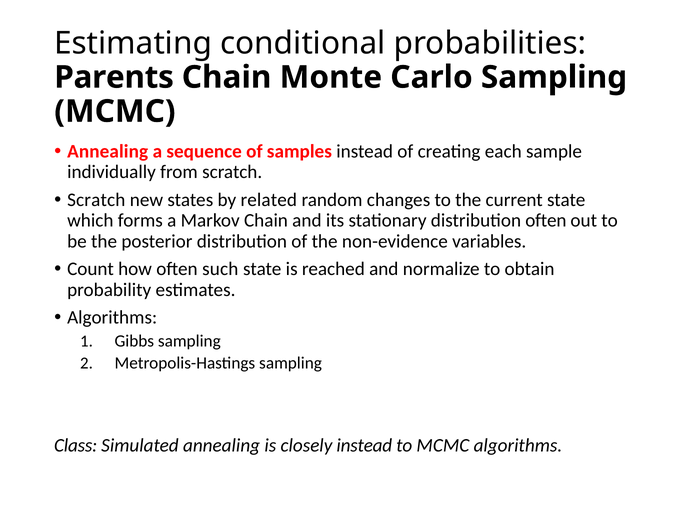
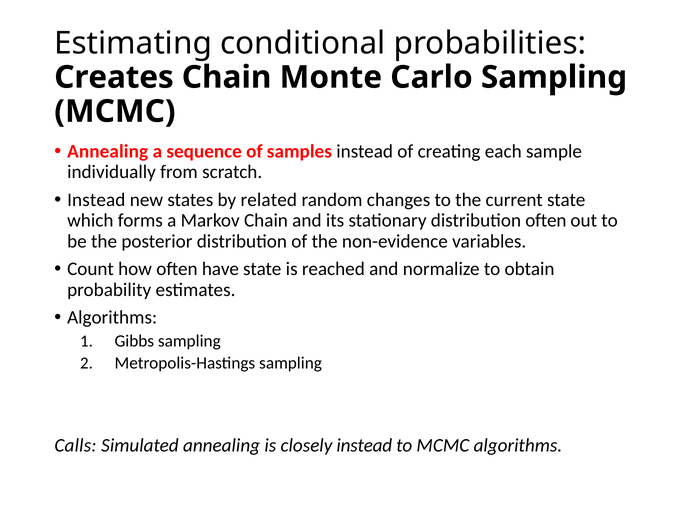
Parents: Parents -> Creates (114, 77)
Scratch: Scratch -> Instead (96, 200)
such: such -> have (220, 269)
Class: Class -> Calls (75, 445)
